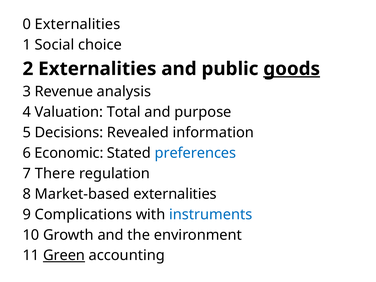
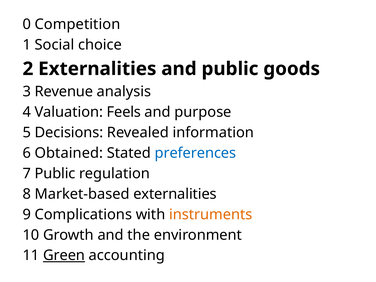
0 Externalities: Externalities -> Competition (77, 24)
goods underline: present -> none (292, 69)
Total: Total -> Feels (124, 112)
Economic: Economic -> Obtained (69, 153)
7 There: There -> Public (55, 173)
instruments colour: blue -> orange (211, 214)
